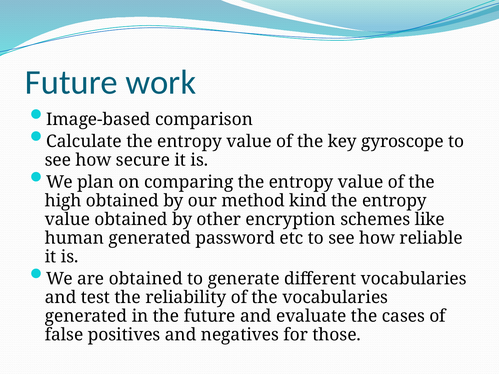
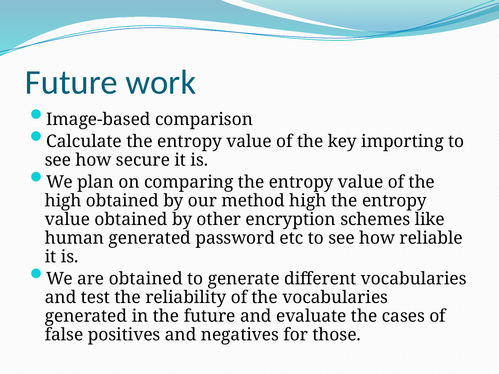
gyroscope: gyroscope -> importing (402, 142)
method kind: kind -> high (308, 201)
